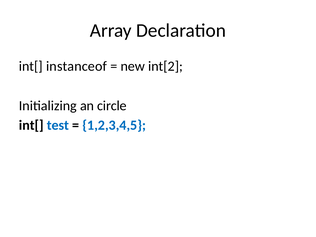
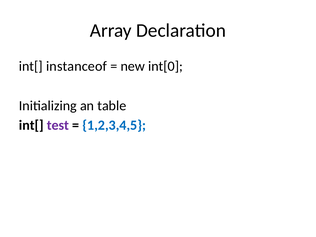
int[2: int[2 -> int[0 (165, 66)
circle: circle -> table (112, 106)
test colour: blue -> purple (58, 125)
